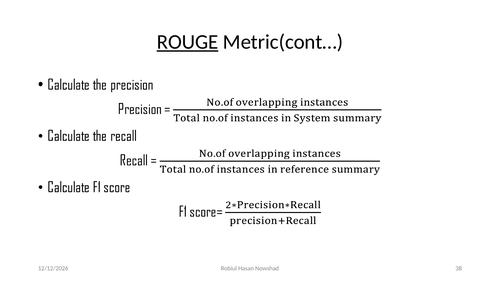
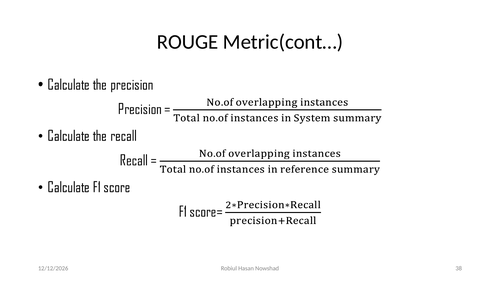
ROUGE underline: present -> none (188, 42)
